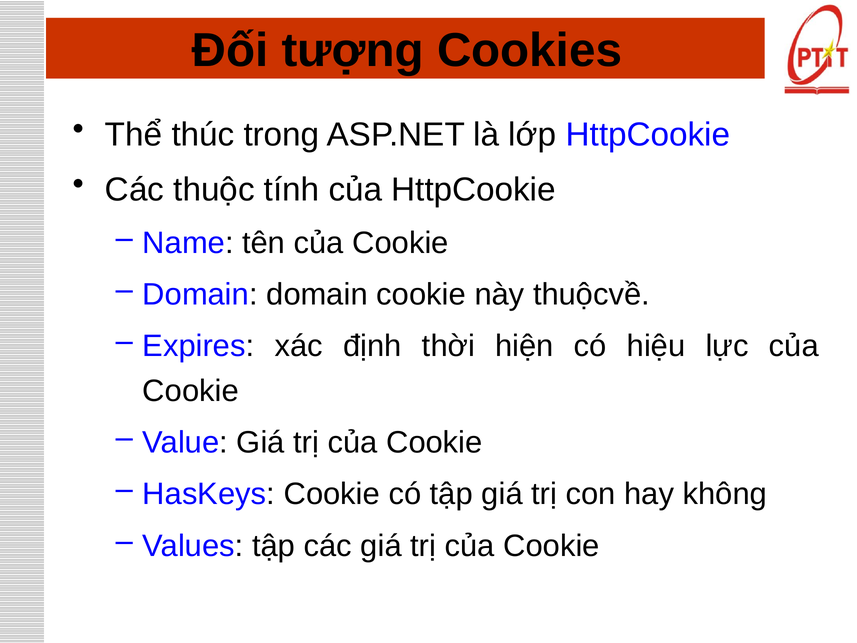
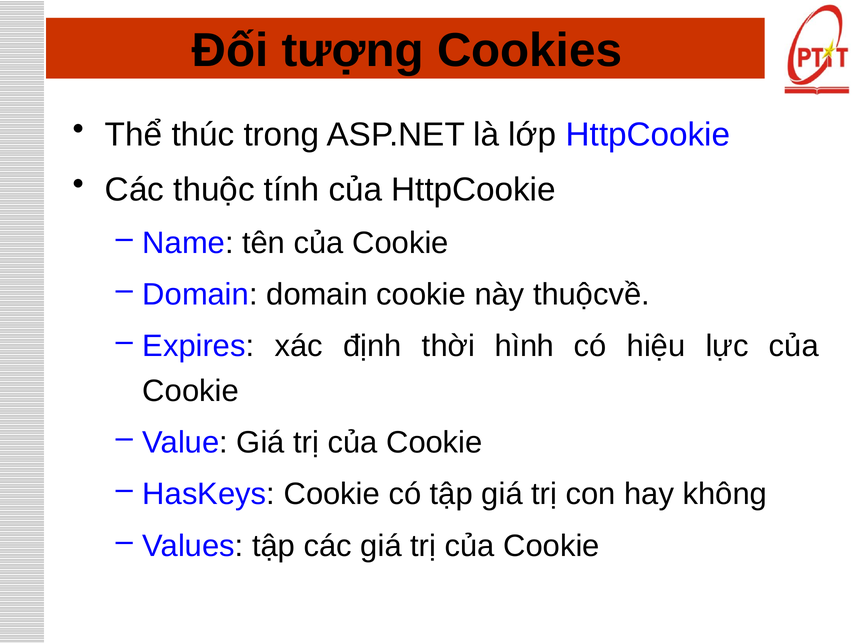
hiện: hiện -> hình (525, 346)
